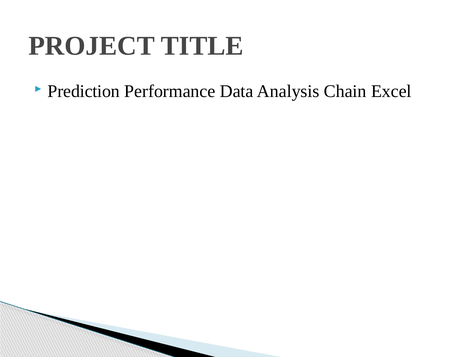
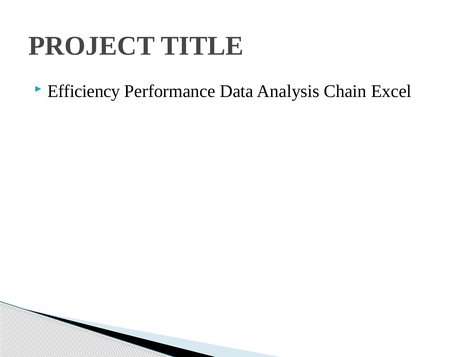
Prediction: Prediction -> Efficiency (84, 91)
